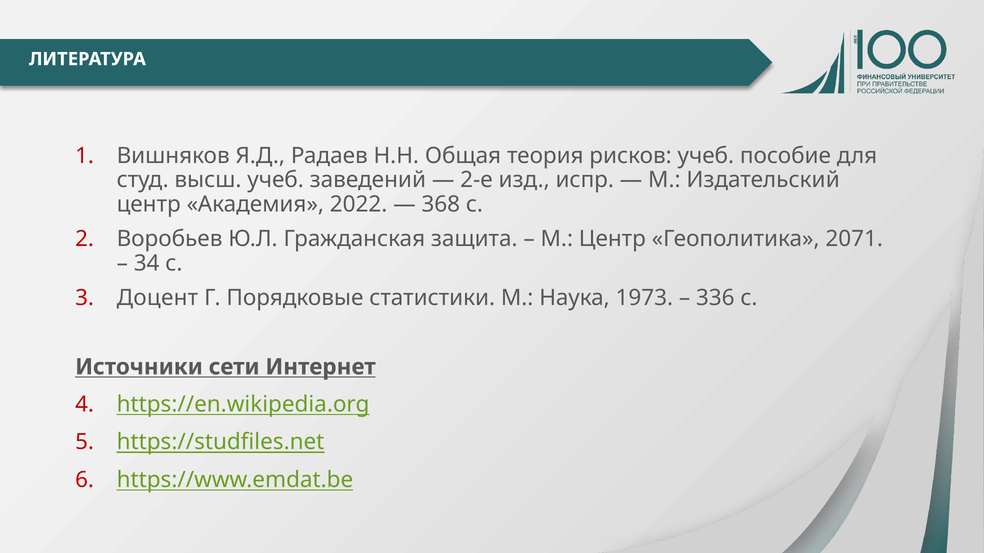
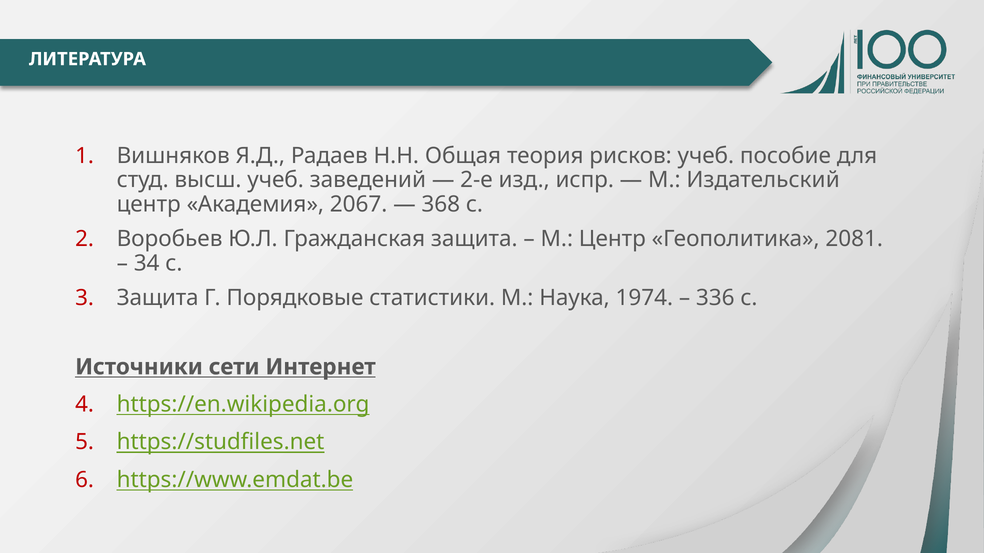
2022: 2022 -> 2067 (359, 204)
2071: 2071 -> 2081 (854, 239)
Доцент: Доцент -> Защита (158, 298)
1973: 1973 -> 1974 (644, 298)
